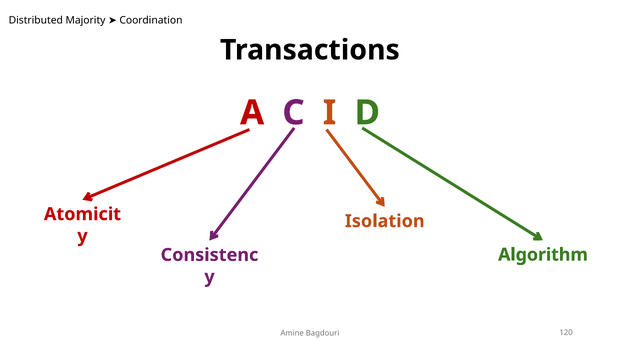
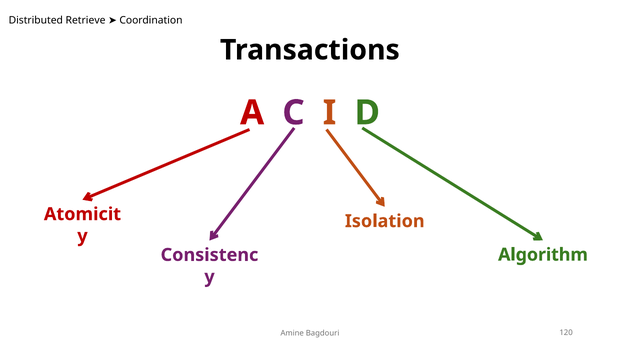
Majority: Majority -> Retrieve (86, 20)
